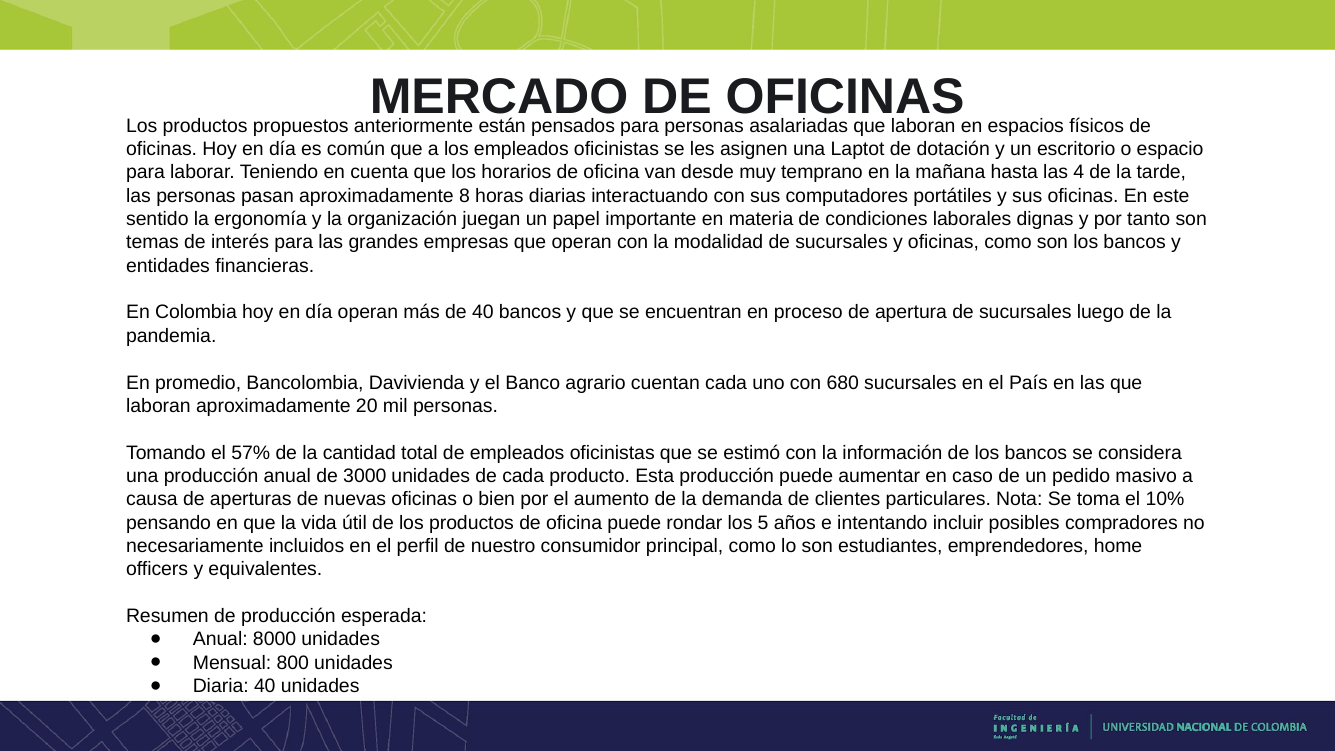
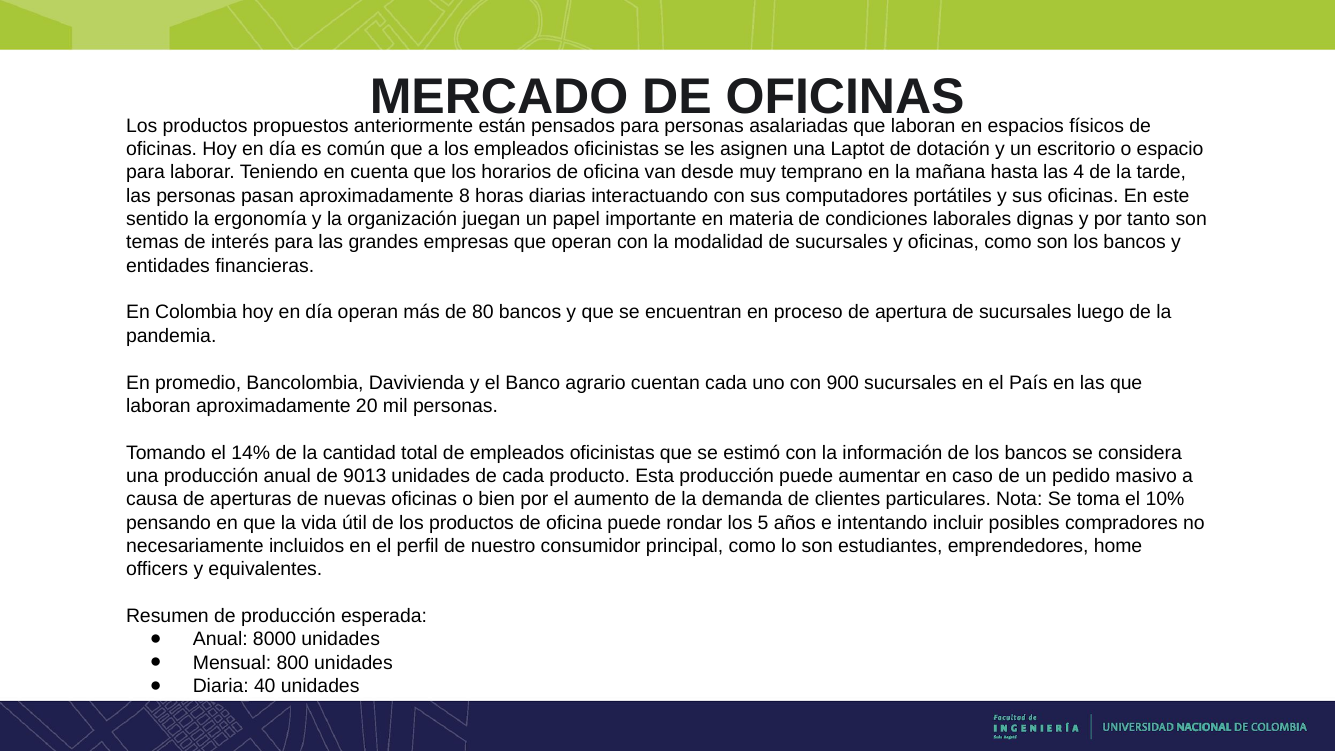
de 40: 40 -> 80 (483, 313)
680: 680 -> 900 (843, 383)
57%: 57% -> 14% (251, 453)
3000: 3000 -> 9013 (365, 476)
